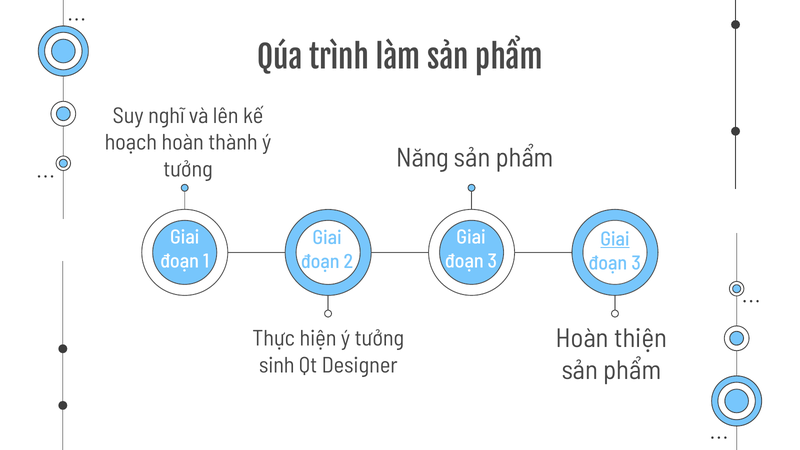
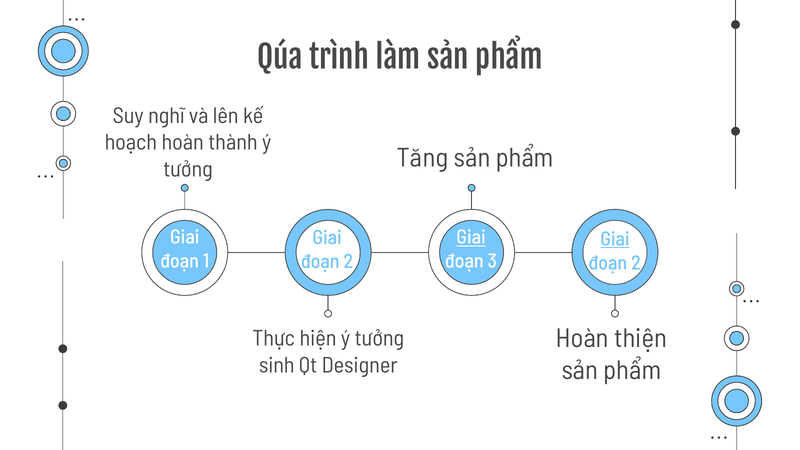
Năng: Năng -> Tăng (422, 158)
Giai underline: none -> present (471, 237)
3: 3 -> 2 (636, 263)
